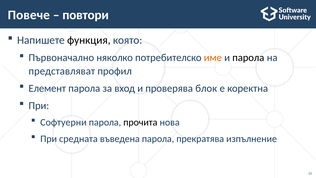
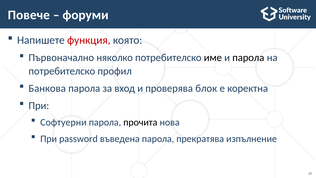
повтори: повтори -> форуми (86, 15)
функция colour: black -> red (89, 40)
име colour: orange -> black (213, 58)
представляват: представляват -> потребителско (62, 71)
Елемент: Елемент -> Банкова (47, 88)
средната: средната -> password (78, 139)
